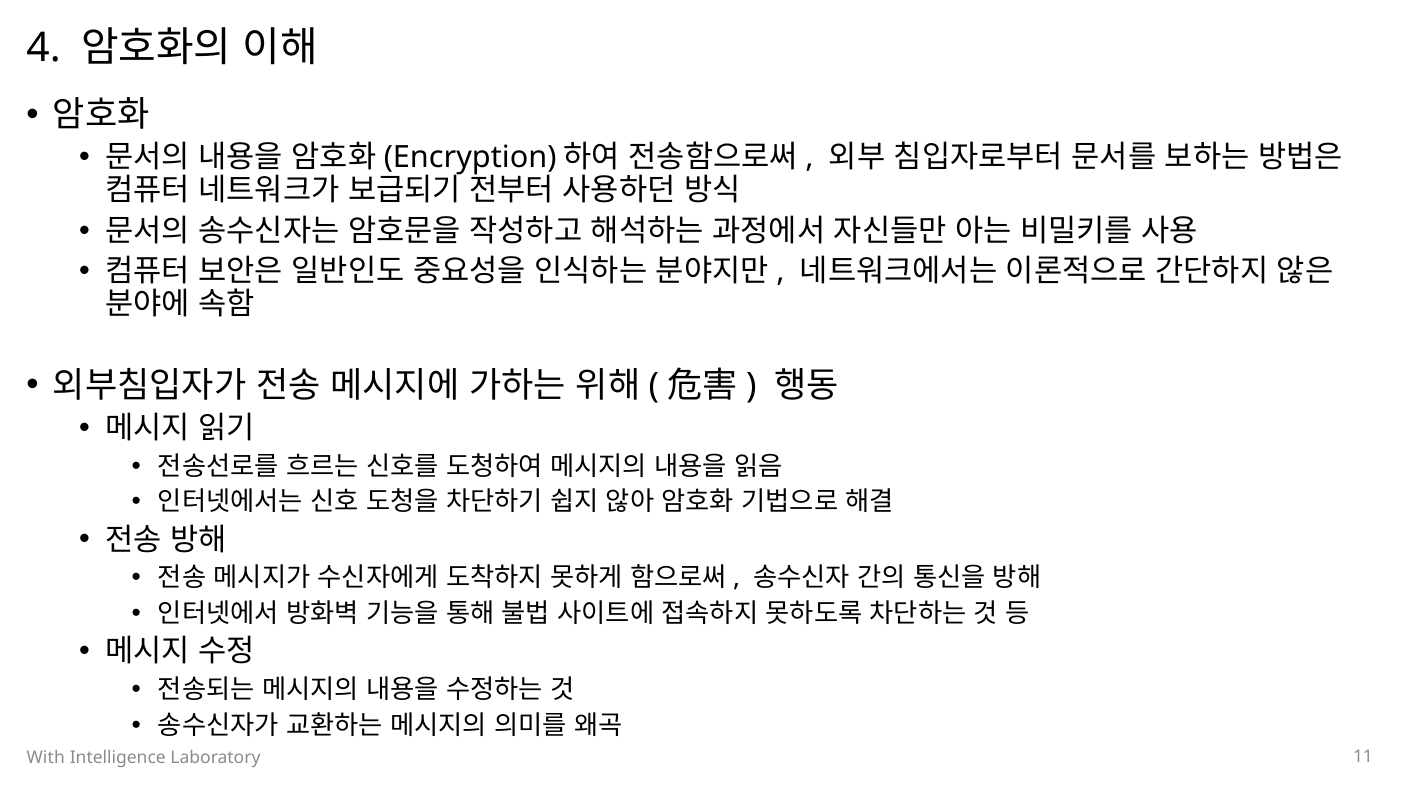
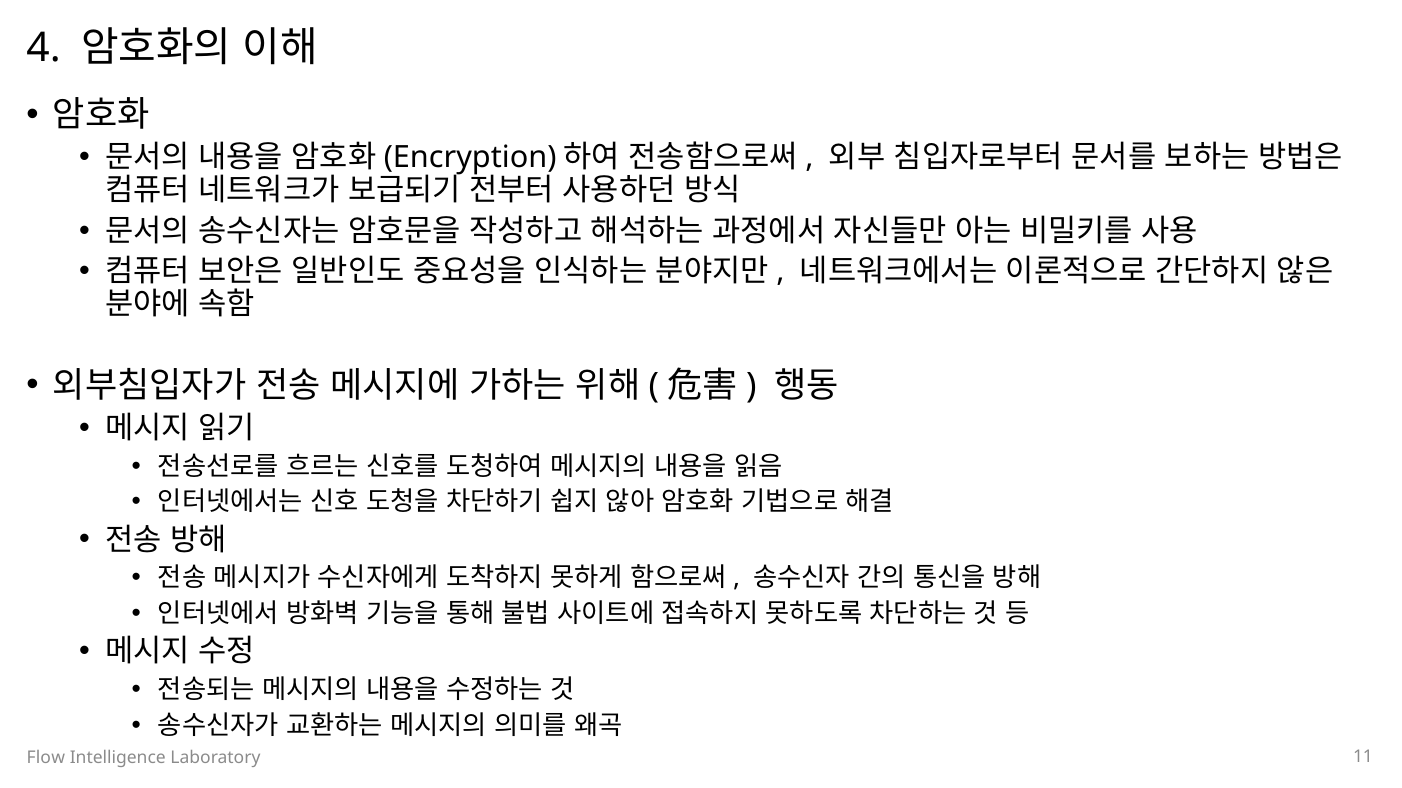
With: With -> Flow (46, 758)
